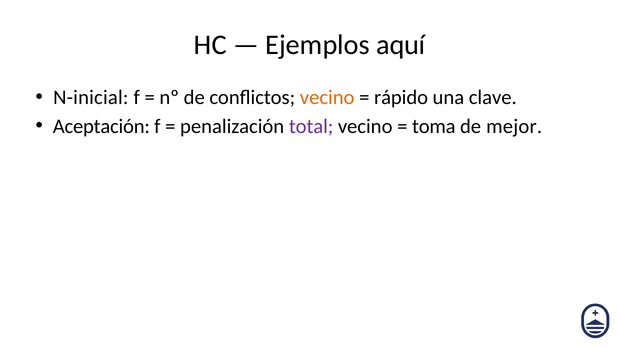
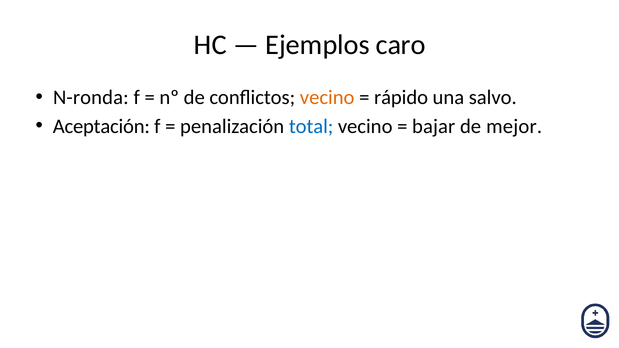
aquí: aquí -> caro (401, 45)
N-inicial: N-inicial -> N-ronda (91, 97)
clave: clave -> salvo (493, 97)
total colour: purple -> blue (311, 126)
toma: toma -> bajar (434, 126)
